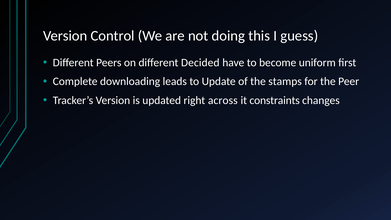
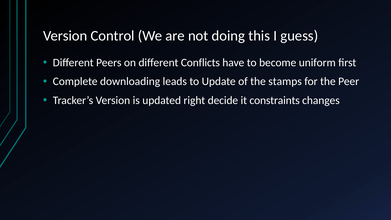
Decided: Decided -> Conflicts (200, 63)
across: across -> decide (223, 100)
